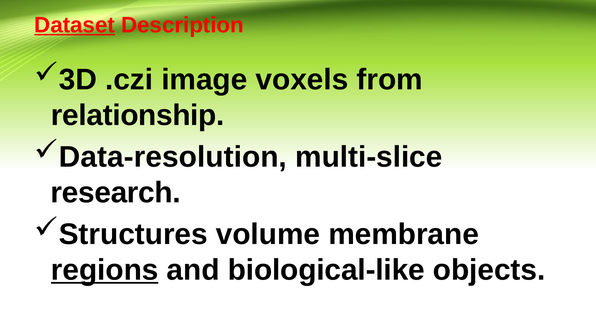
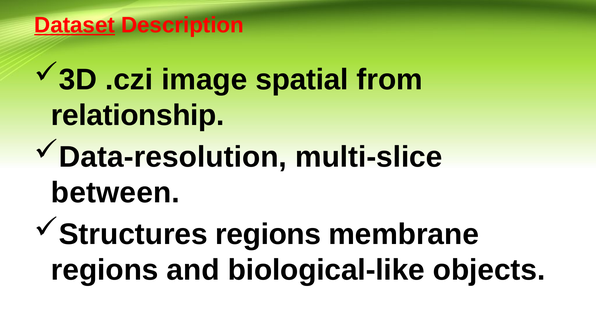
voxels: voxels -> spatial (302, 80)
research: research -> between (115, 193)
Structures volume: volume -> regions (268, 235)
regions underline: present -> none (105, 270)
